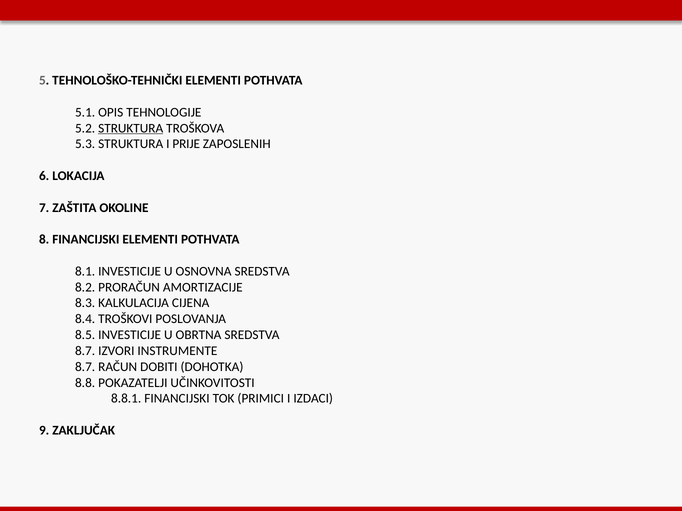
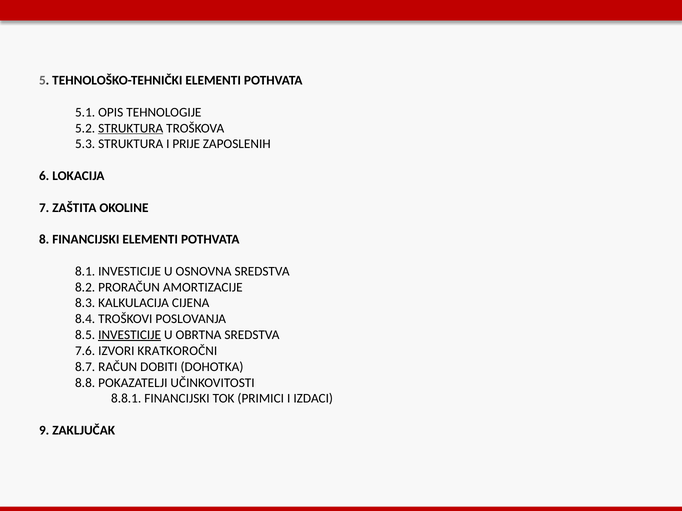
INVESTICIJE underline: none -> present (130, 335)
8.7: 8.7 -> 7.6 (85, 351)
INSTRUMENTE: INSTRUMENTE -> KRATKOROČNI (177, 351)
